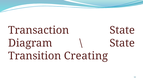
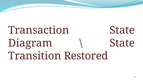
Creating: Creating -> Restored (86, 56)
